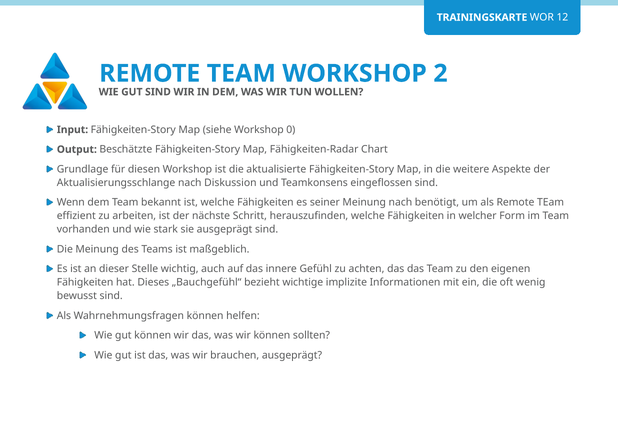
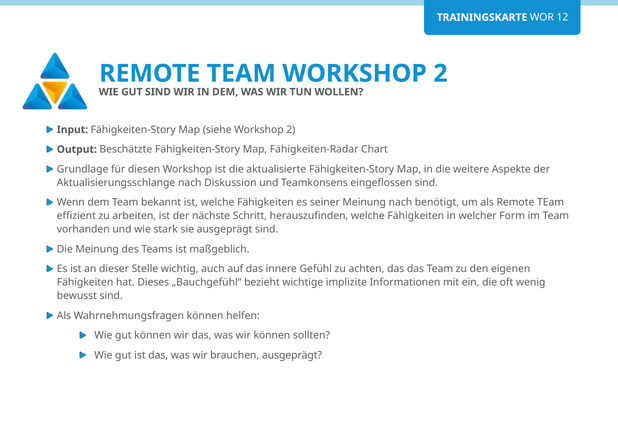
siehe Workshop 0: 0 -> 2 (291, 130)
